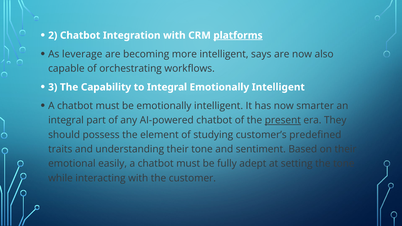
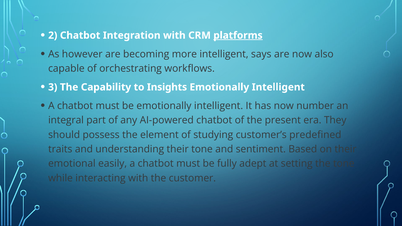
leverage: leverage -> however (82, 54)
to Integral: Integral -> Insights (167, 87)
smarter: smarter -> number (315, 106)
present underline: present -> none (283, 120)
